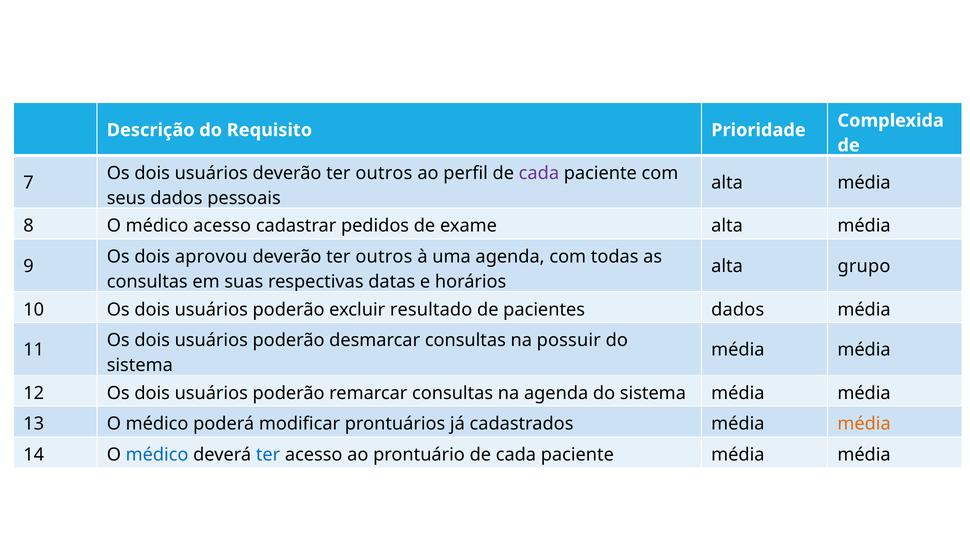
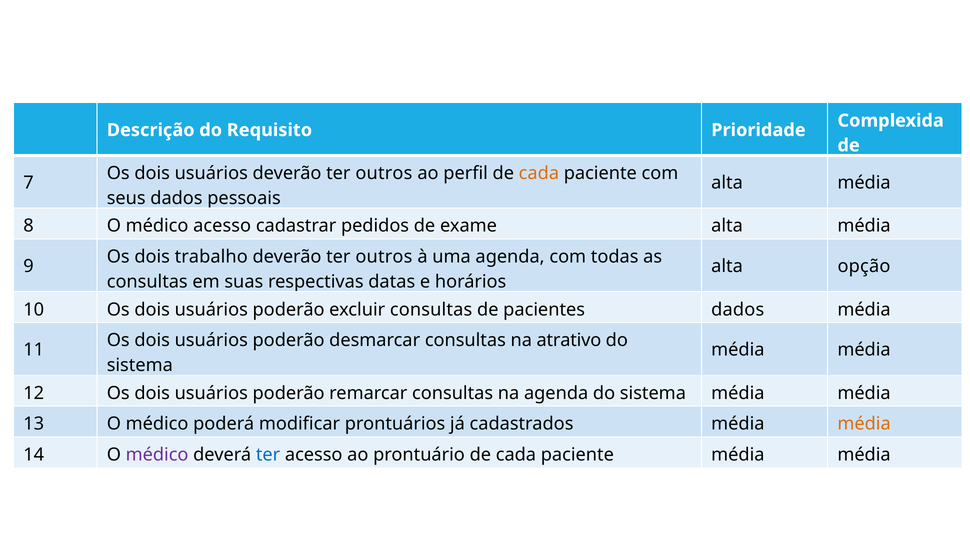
cada colour: purple -> orange (539, 174)
aprovou: aprovou -> trabalho (211, 257)
grupo: grupo -> opção (864, 267)
excluir resultado: resultado -> consultas (431, 310)
possuir: possuir -> atrativo (569, 341)
médico colour: blue -> purple (157, 455)
